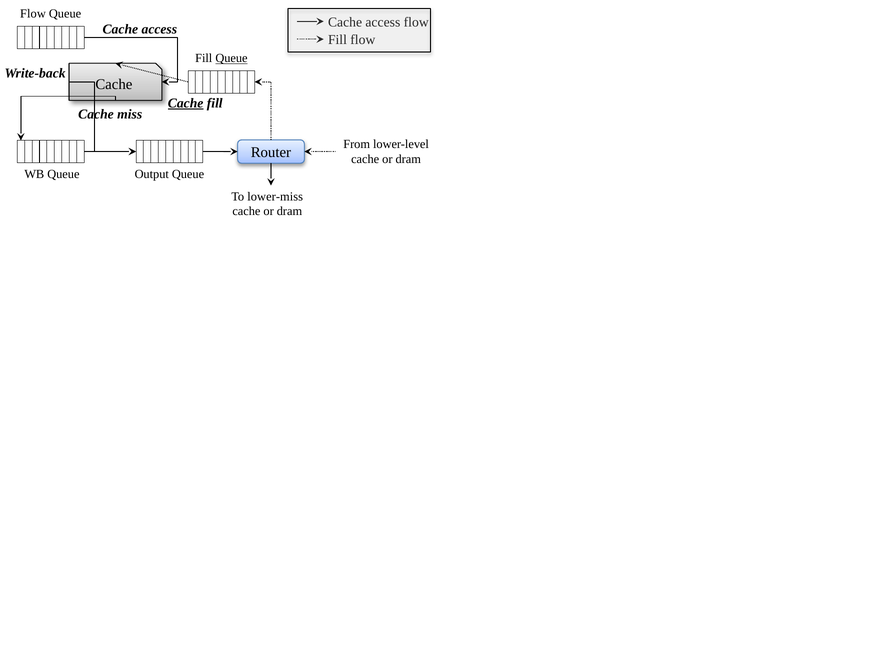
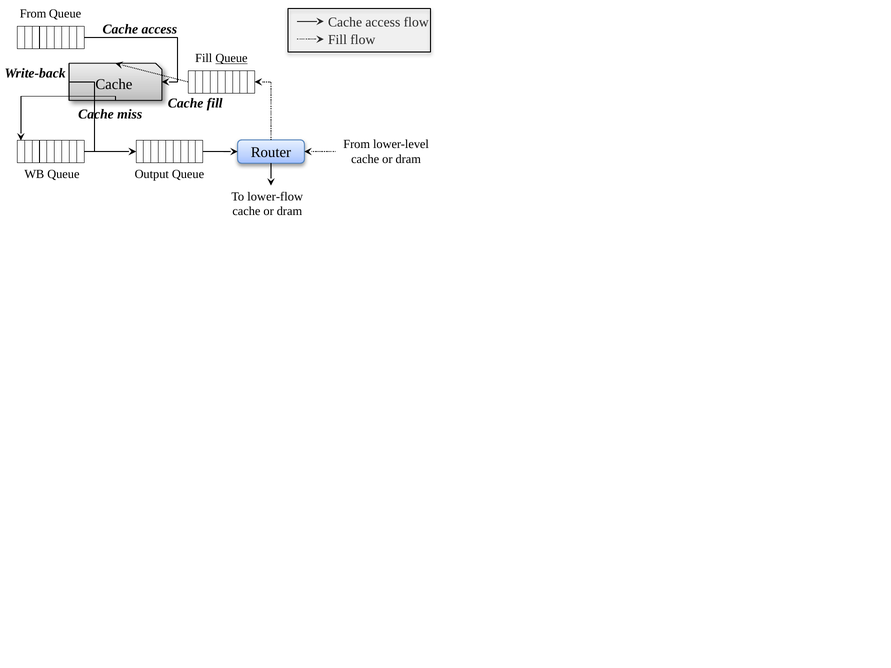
Flow: Flow -> From (33, 14)
Cache underline: present -> none (186, 103)
lower-miss: lower-miss -> lower-flow (275, 197)
